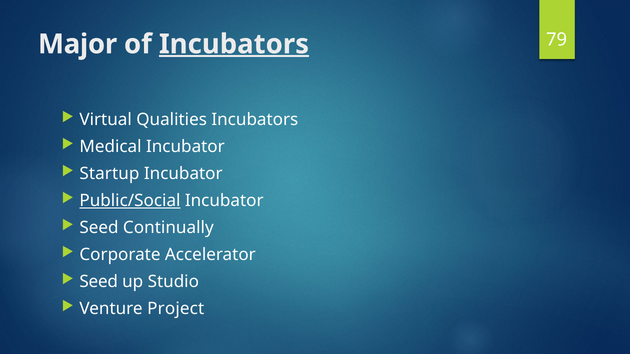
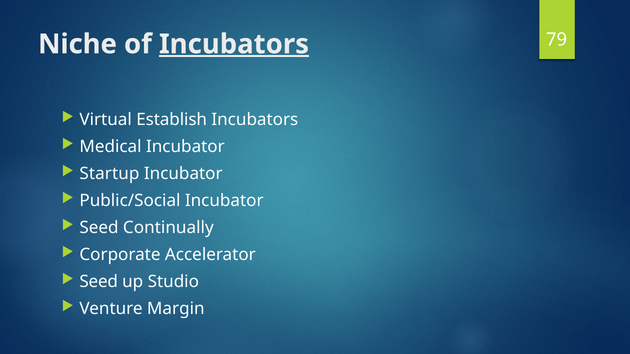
Major: Major -> Niche (78, 44)
Qualities: Qualities -> Establish (172, 120)
Public/Social underline: present -> none (130, 201)
Project: Project -> Margin (176, 309)
